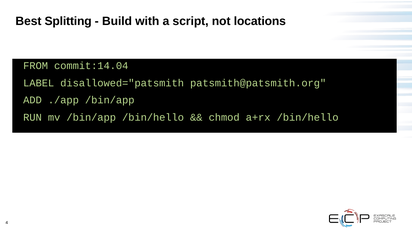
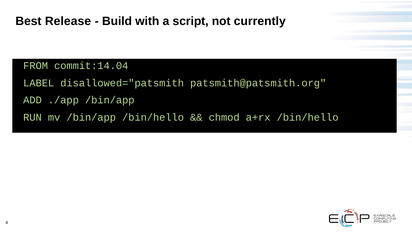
Splitting: Splitting -> Release (68, 21)
locations: locations -> currently (260, 21)
